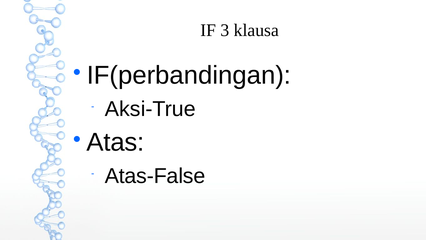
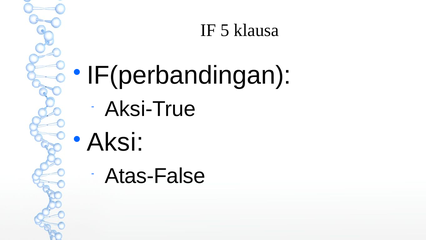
3: 3 -> 5 (225, 30)
Atas: Atas -> Aksi (115, 142)
